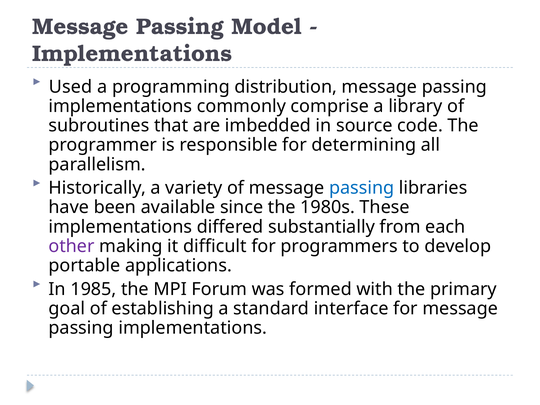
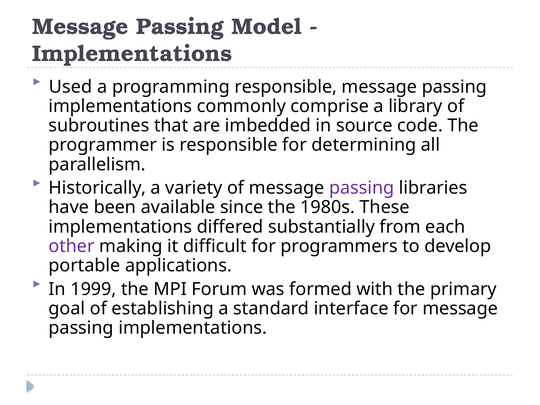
programming distribution: distribution -> responsible (286, 87)
passing colour: blue -> purple (362, 188)
1985: 1985 -> 1999 (93, 289)
